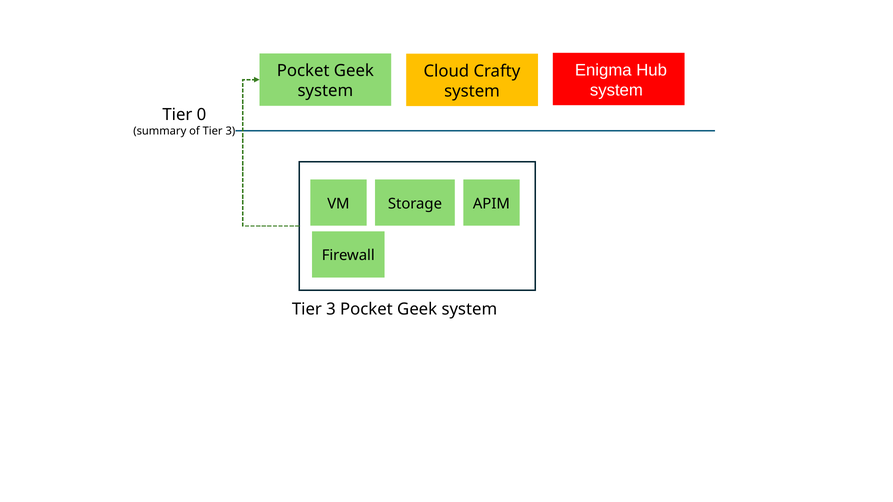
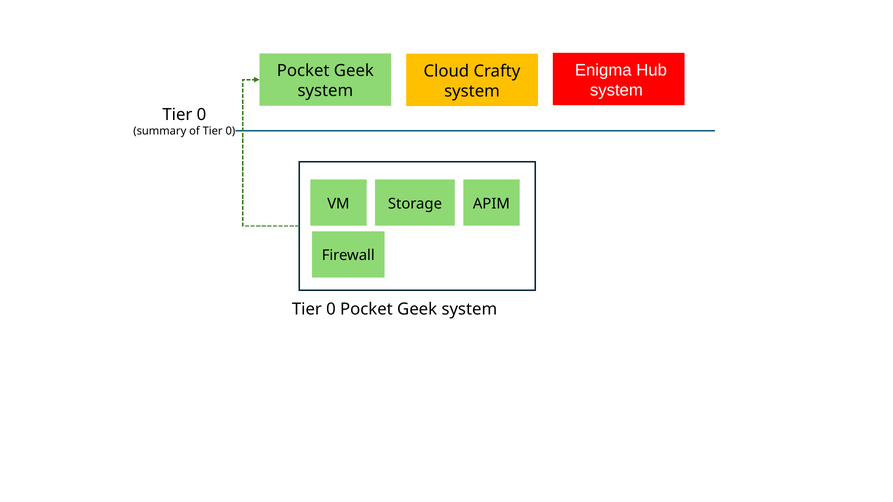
of Tier 3: 3 -> 0 (230, 131)
3: 3 -> 0 (331, 309)
